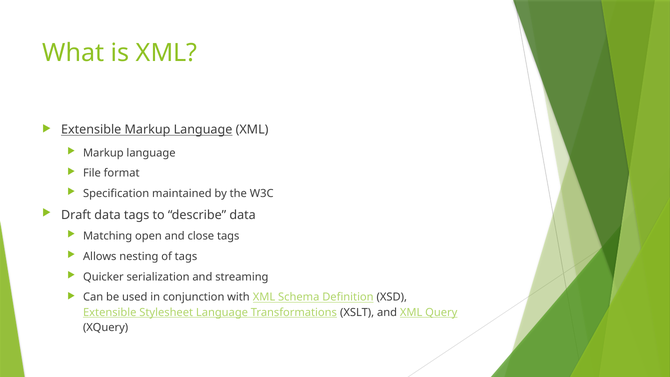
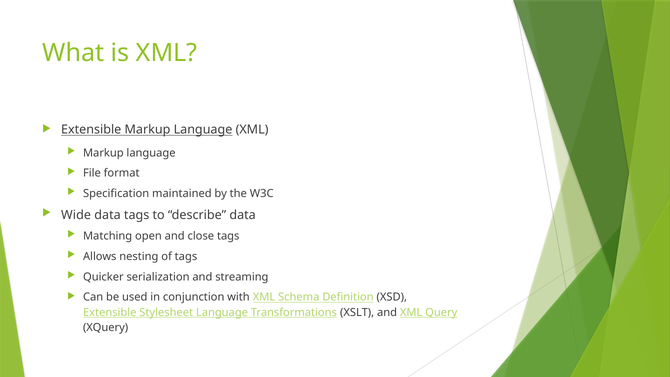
Draft: Draft -> Wide (76, 215)
